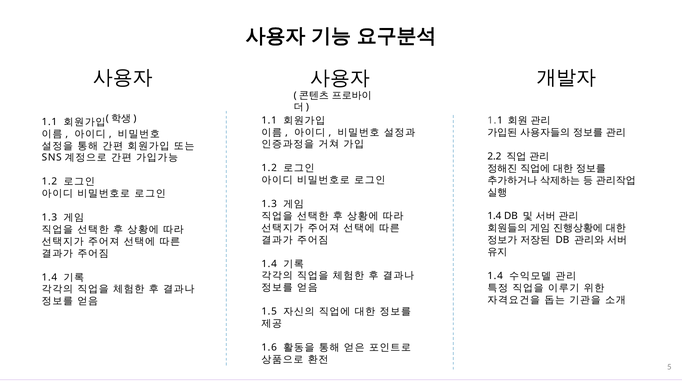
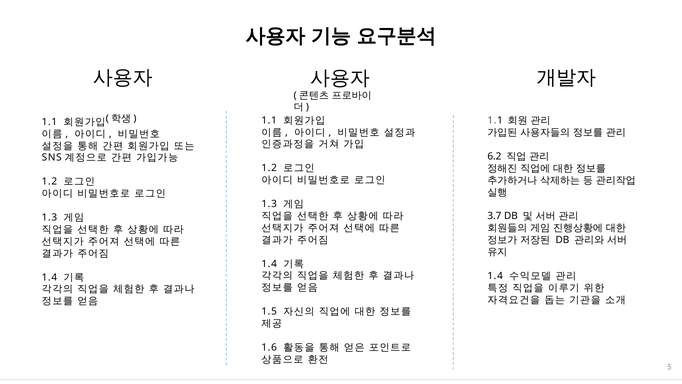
2.2: 2.2 -> 6.2 (494, 156)
1.4: 1.4 -> 3.7 (494, 216)
